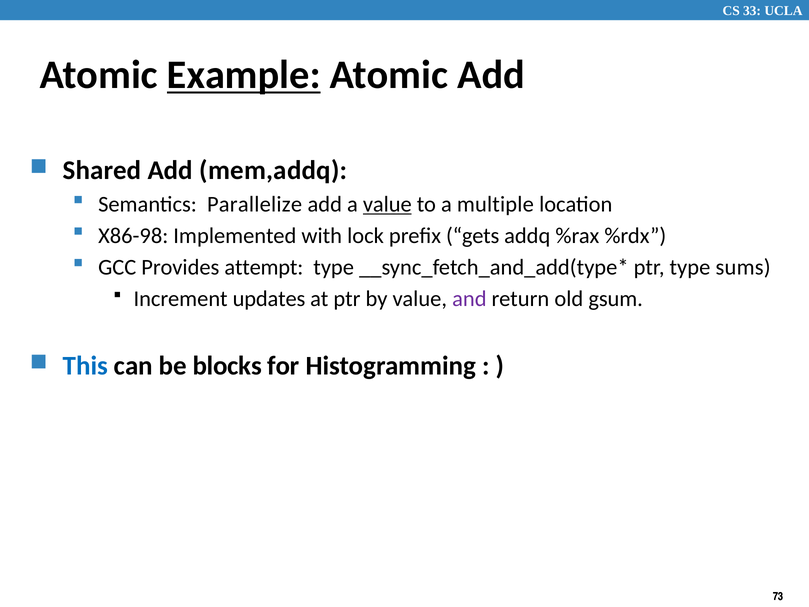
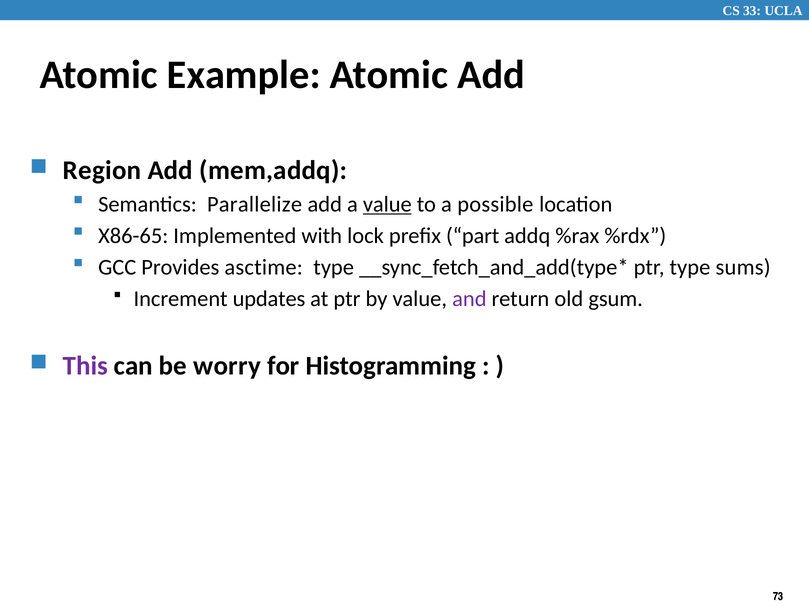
Example underline: present -> none (244, 75)
Shared: Shared -> Region (102, 170)
multiple: multiple -> possible (495, 204)
X86-98: X86-98 -> X86-65 (133, 236)
gets: gets -> part (473, 236)
attempt: attempt -> asctime (264, 267)
This colour: blue -> purple (85, 366)
blocks: blocks -> worry (227, 366)
